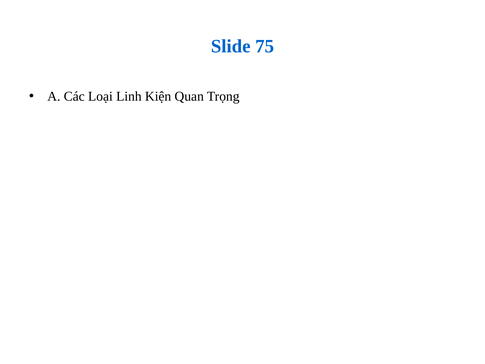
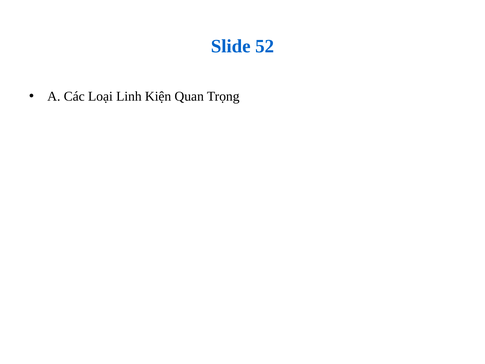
75: 75 -> 52 (265, 46)
